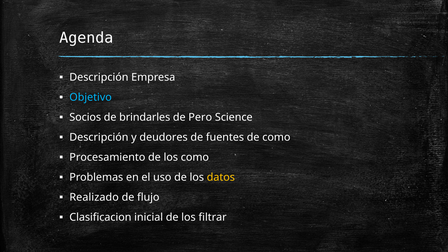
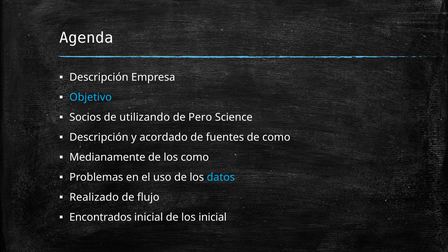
brindarles: brindarles -> utilizando (145, 117)
deudores: deudores -> acordado (164, 137)
Procesamiento: Procesamiento -> Medianamente (107, 157)
datos colour: yellow -> light blue (221, 177)
Clasificacion: Clasificacion -> Encontrados (100, 217)
los filtrar: filtrar -> inicial (213, 217)
